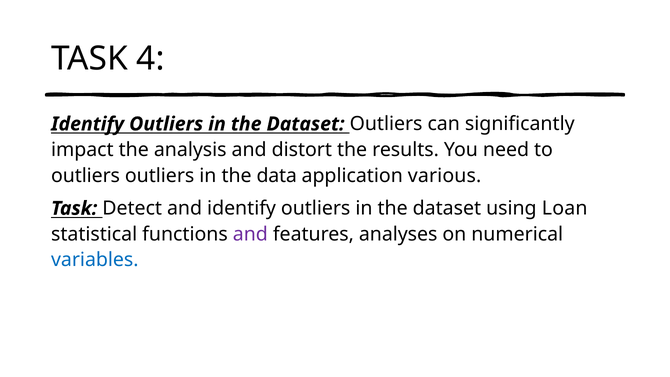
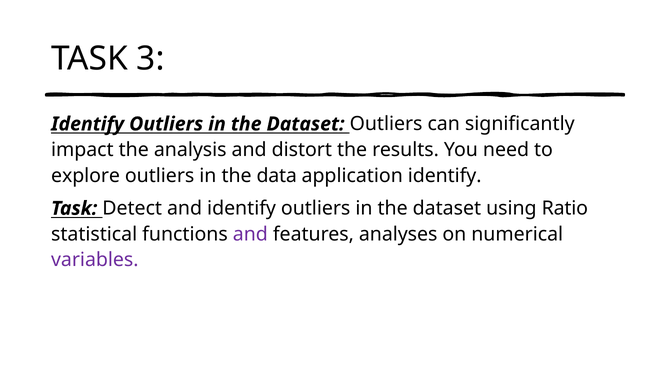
4: 4 -> 3 (151, 59)
outliers: outliers -> explore (86, 176)
application various: various -> identify (445, 176)
Loan: Loan -> Ratio (565, 208)
variables colour: blue -> purple (95, 260)
